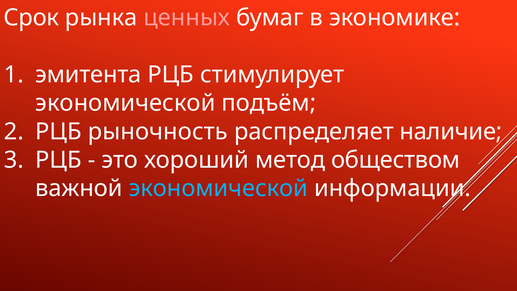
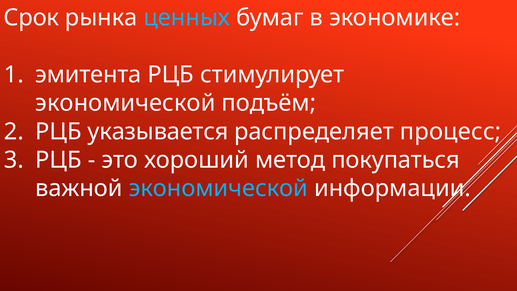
ценных colour: pink -> light blue (187, 18)
рыночность: рыночность -> указывается (158, 131)
наличие: наличие -> процесс (451, 131)
обществом: обществом -> покупаться (396, 160)
